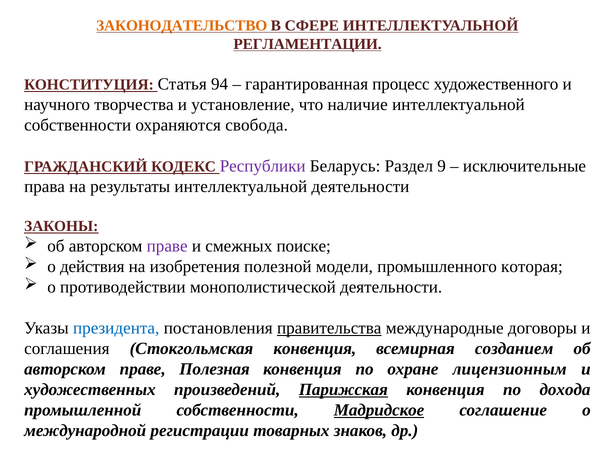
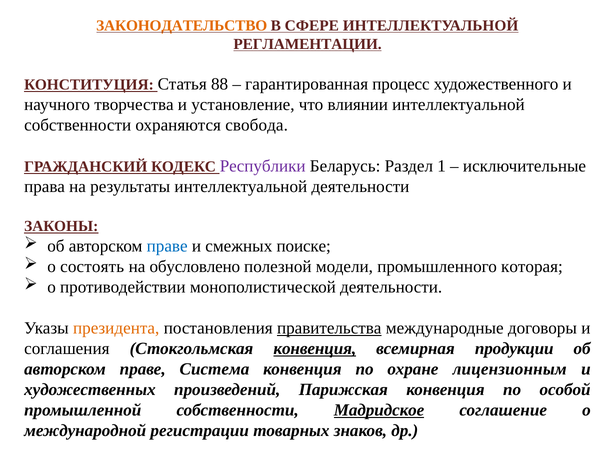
94: 94 -> 88 (220, 84)
наличие: наличие -> влиянии (358, 105)
9: 9 -> 1 (442, 166)
праве colour: purple -> blue (167, 246)
действия: действия -> состоять (92, 267)
изобретения: изобретения -> обусловлено (195, 267)
президента colour: blue -> orange (116, 328)
конвенция underline: none -> present (315, 349)
созданием: созданием -> продукции (514, 349)
Полезная: Полезная -> Система (214, 369)
Парижская underline: present -> none (343, 390)
дохода: дохода -> особой (565, 390)
